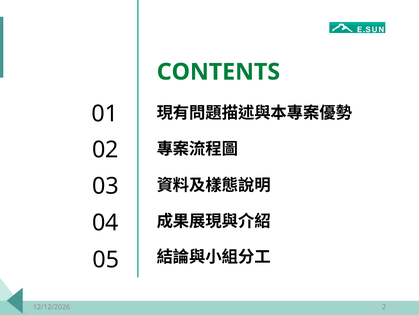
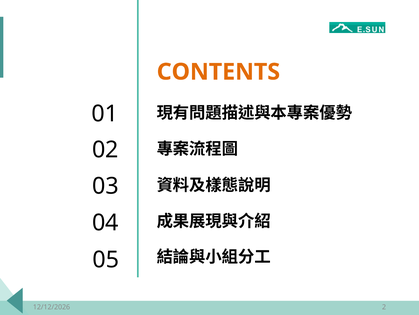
CONTENTS colour: green -> orange (218, 72)
